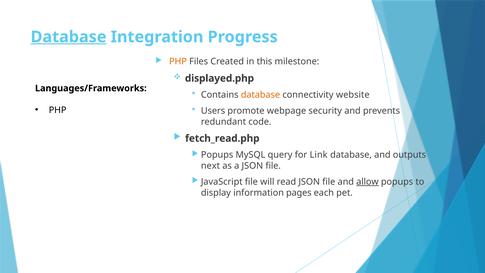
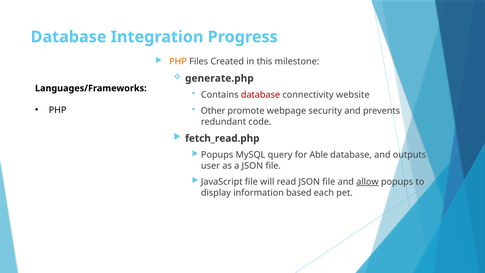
Database underline: present -> none (69, 37)
displayed.php: displayed.php -> generate.php (219, 78)
database colour: orange -> red (260, 95)
Users: Users -> Other (213, 111)
Link: Link -> Able (319, 155)
next: next -> user (210, 166)
pages: pages -> based (299, 193)
